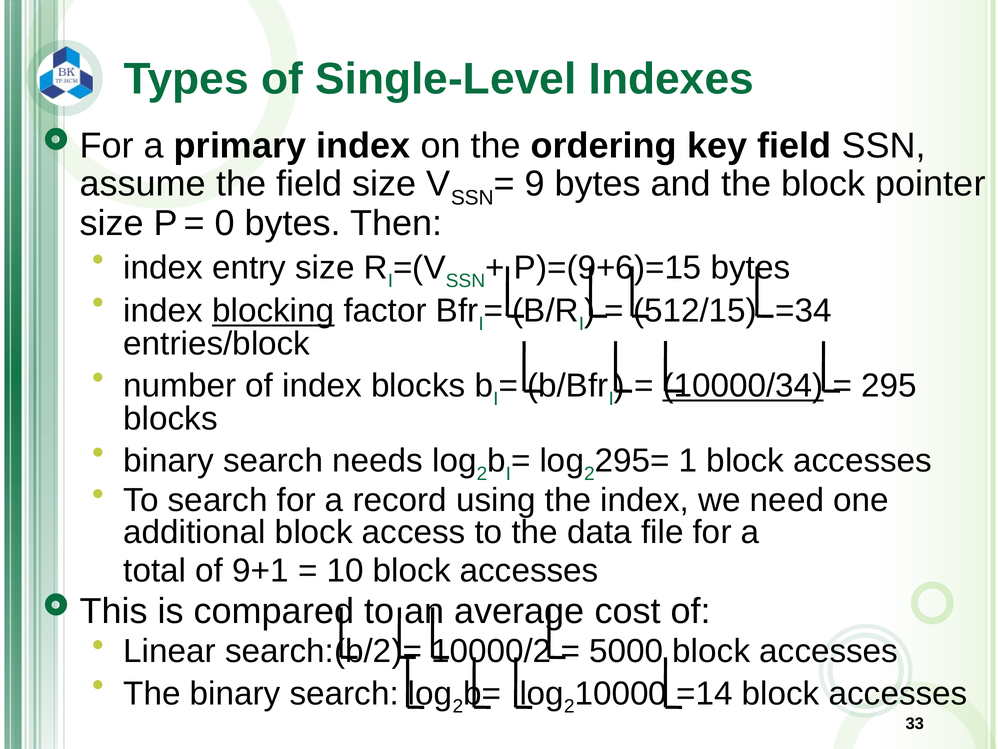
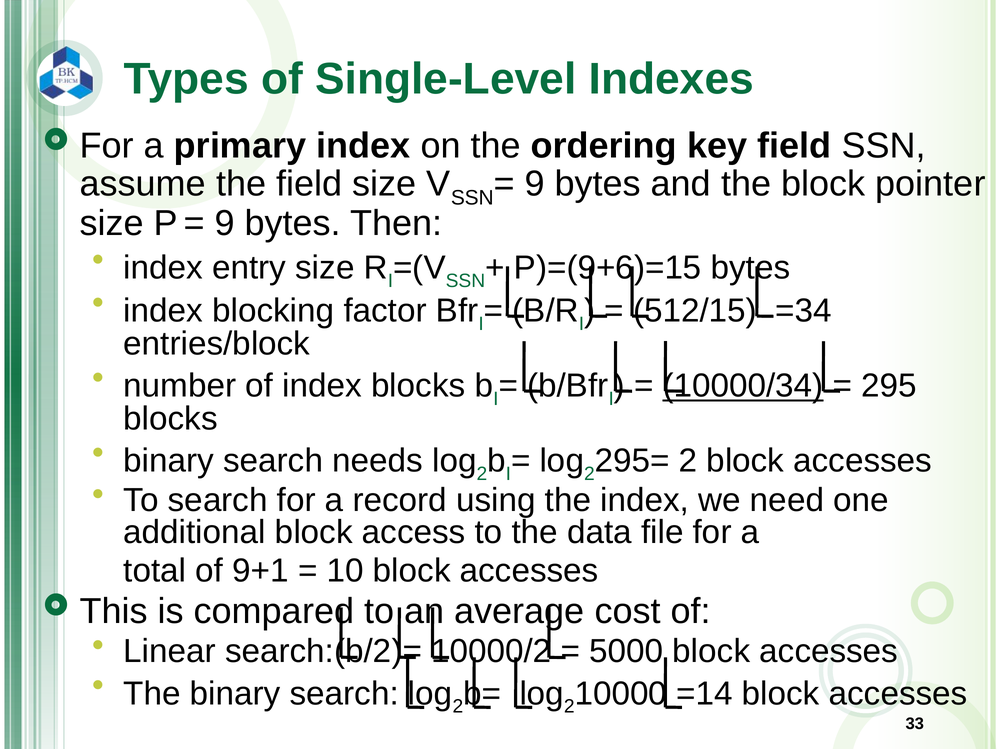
0: 0 -> 9 (225, 223)
blocking underline: present -> none (273, 311)
1: 1 -> 2 (688, 461)
